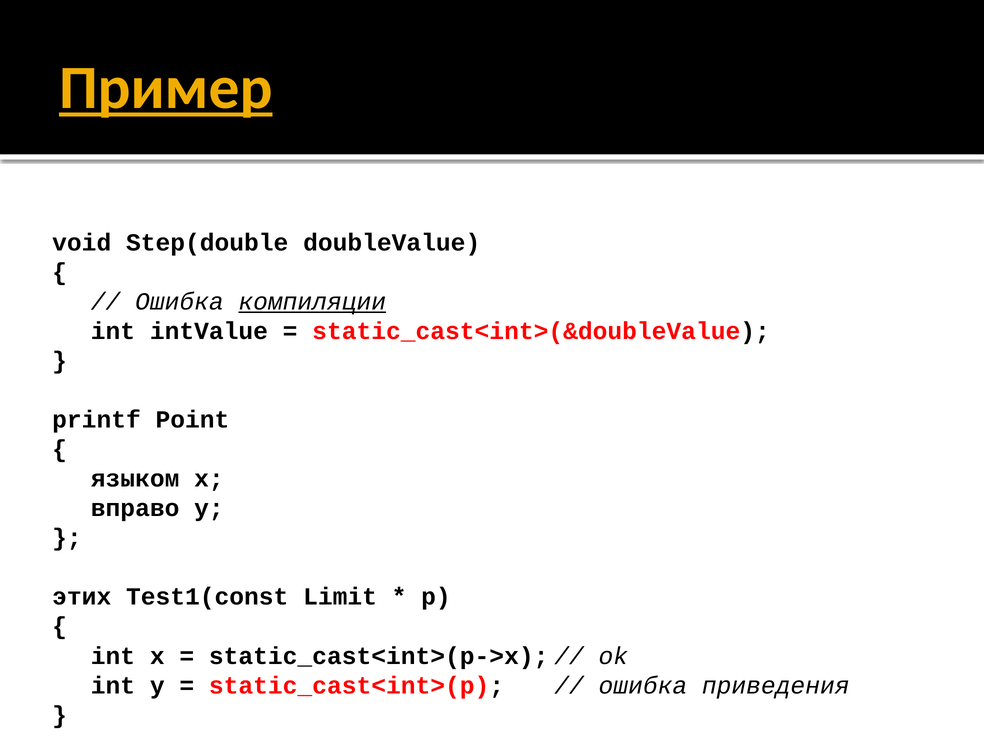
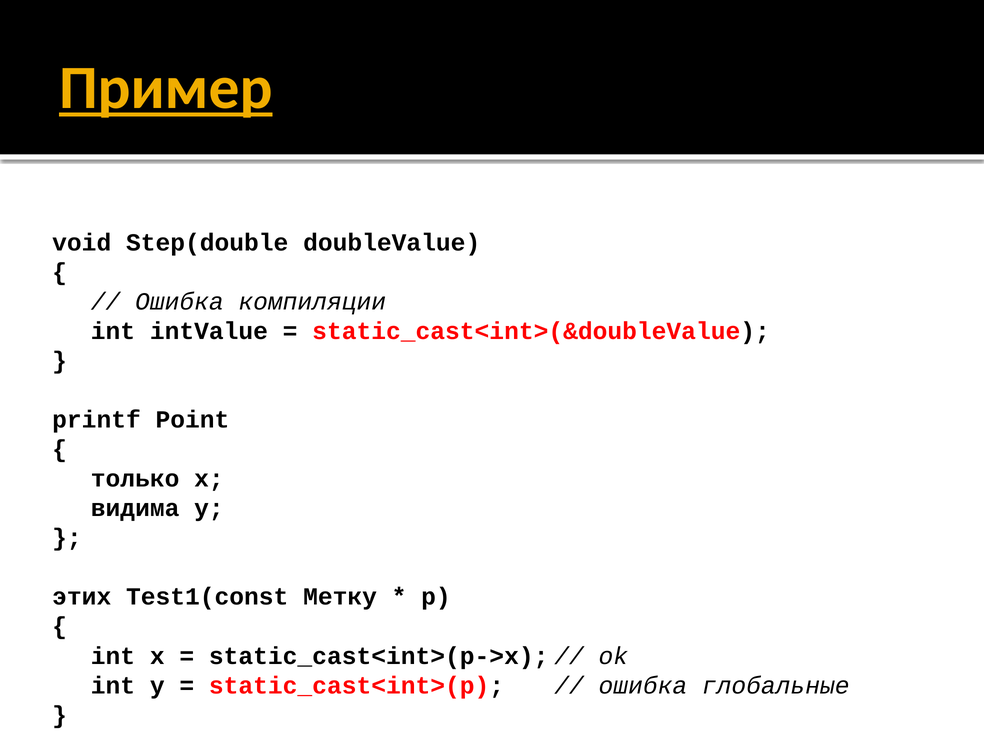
компиляции underline: present -> none (312, 302)
языком: языком -> только (135, 479)
вправо: вправо -> видима (135, 508)
Limit: Limit -> Метку (340, 597)
приведения: приведения -> глобальные (776, 685)
